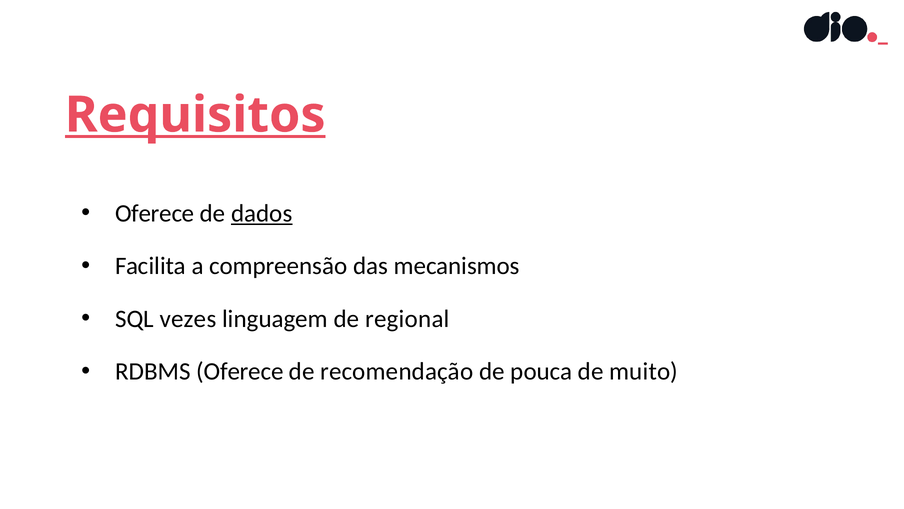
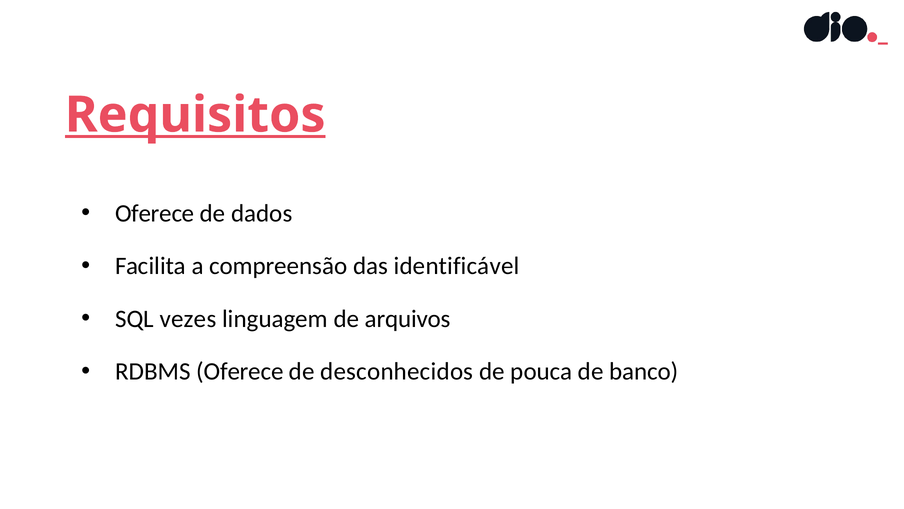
dados underline: present -> none (262, 213)
mecanismos: mecanismos -> identificável (457, 266)
regional: regional -> arquivos (408, 319)
recomendação: recomendação -> desconhecidos (397, 371)
muito: muito -> banco (644, 371)
